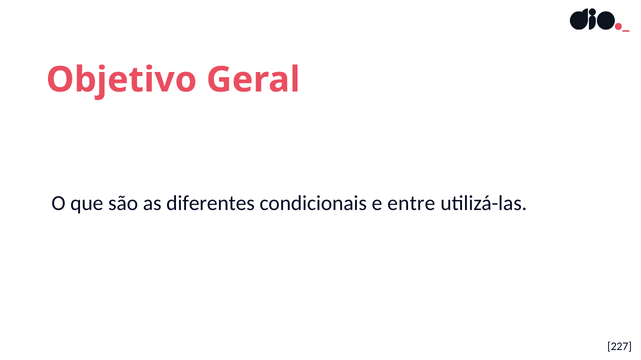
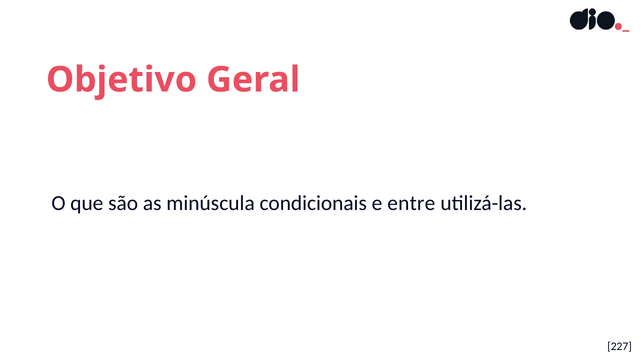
diferentes: diferentes -> minúscula (211, 203)
